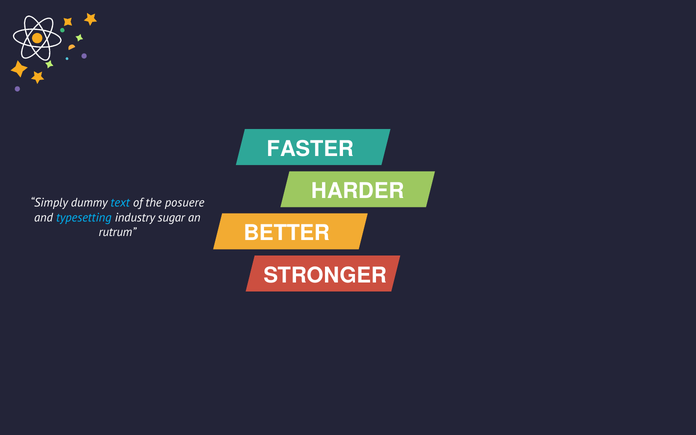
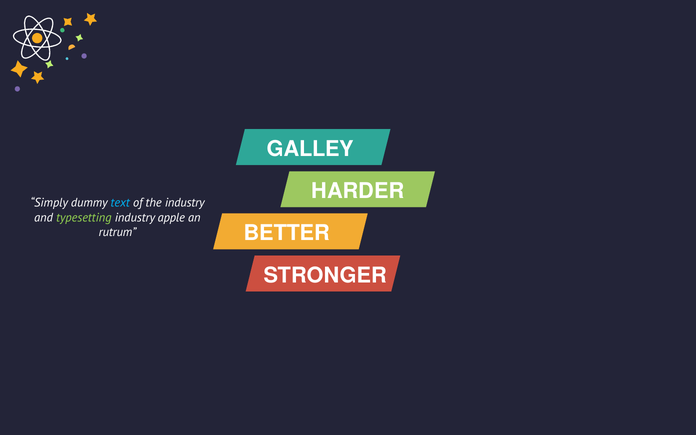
FASTER: FASTER -> GALLEY (310, 149)
the posuere: posuere -> industry (185, 203)
typesetting colour: light blue -> light green (84, 218)
sugar: sugar -> apple (171, 218)
